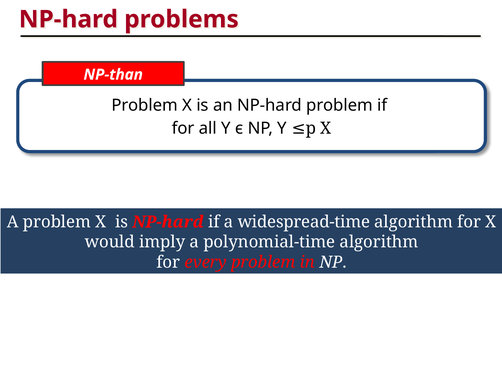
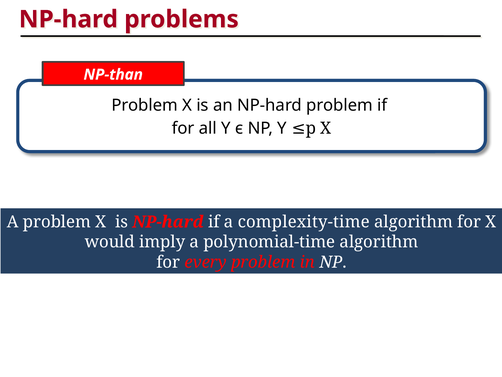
widespread-time: widespread-time -> complexity-time (304, 222)
